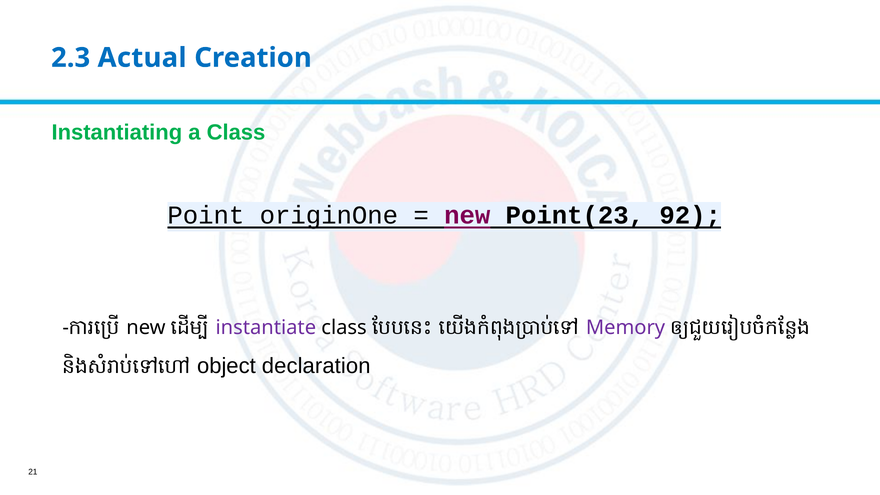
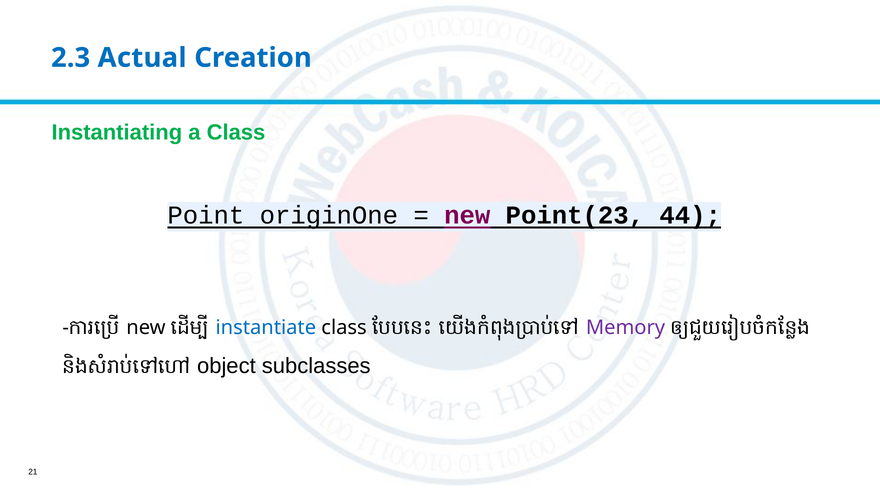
92: 92 -> 44 (690, 215)
instantiate colour: purple -> blue (266, 327)
declaration: declaration -> subclasses (316, 366)
